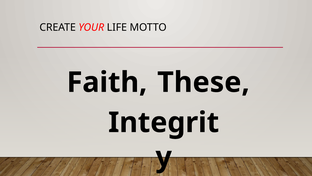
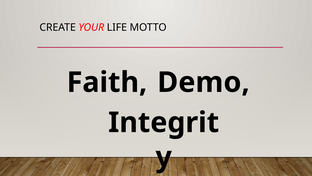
These: These -> Demo (203, 82)
